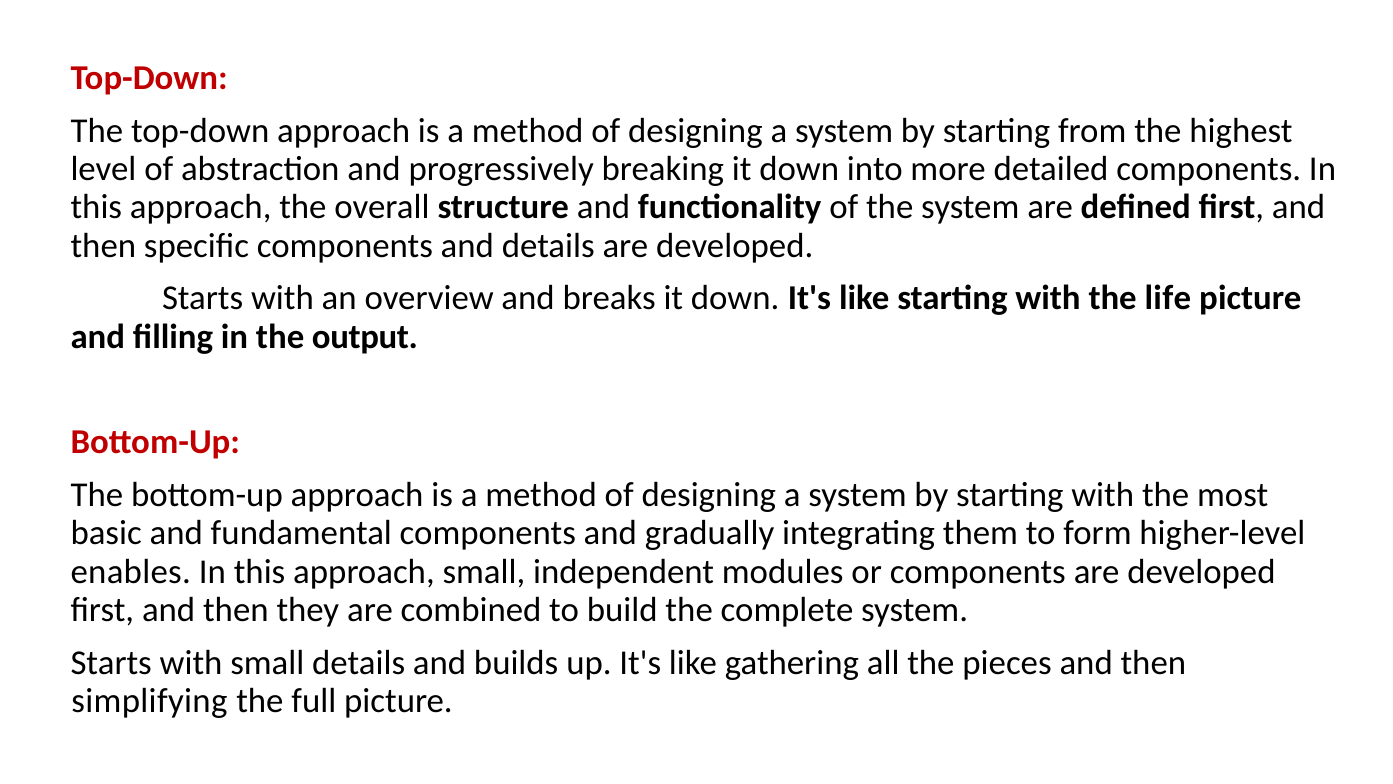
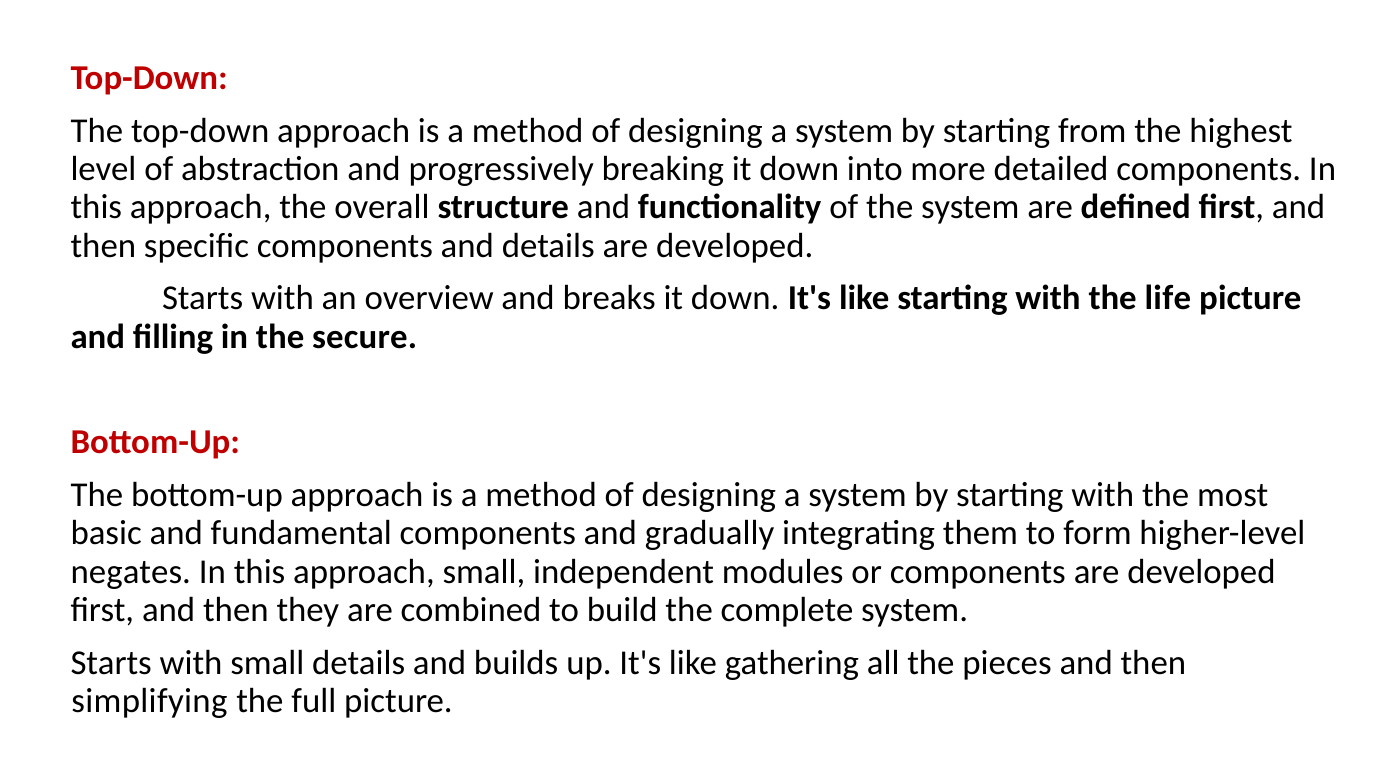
output: output -> secure (365, 336)
enables: enables -> negates (131, 571)
